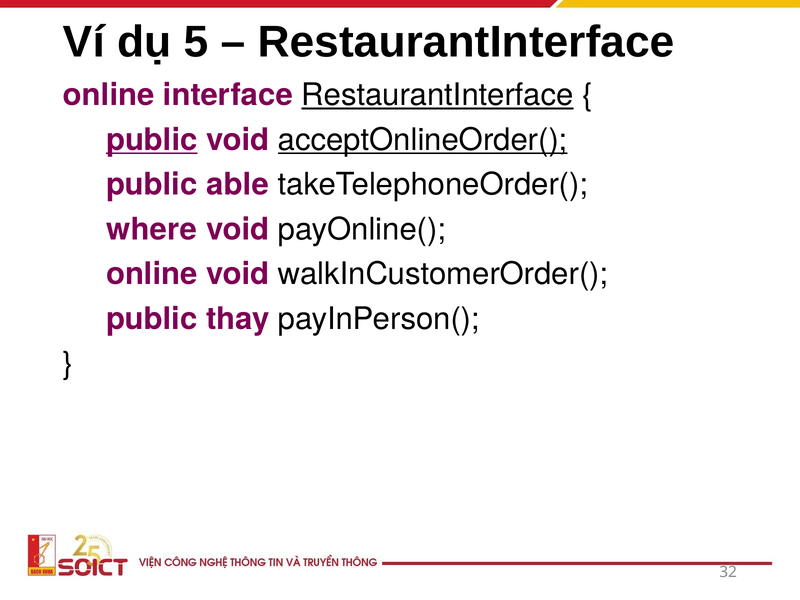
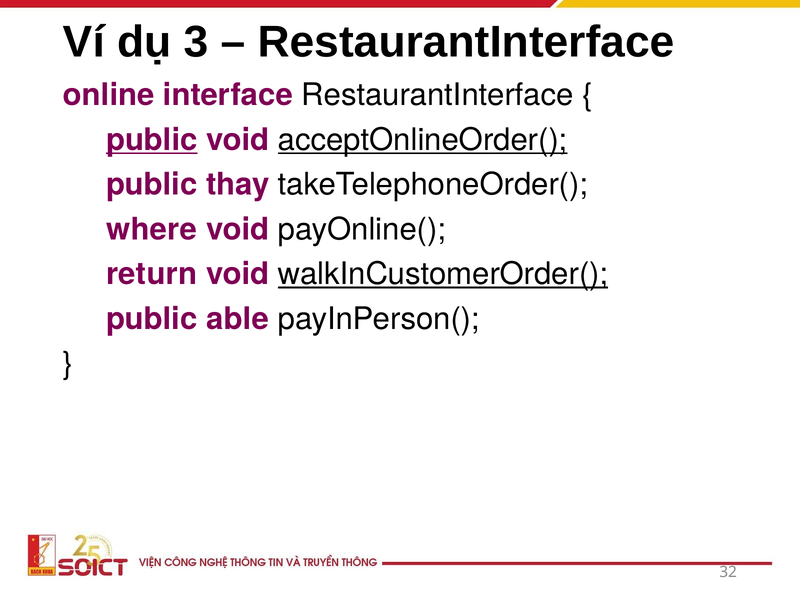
5: 5 -> 3 (196, 42)
RestaurantInterface underline: present -> none (437, 95)
able: able -> thay (238, 185)
online: online -> return (152, 274)
walkInCustomerOrder( underline: none -> present (443, 274)
thay: thay -> able (238, 319)
